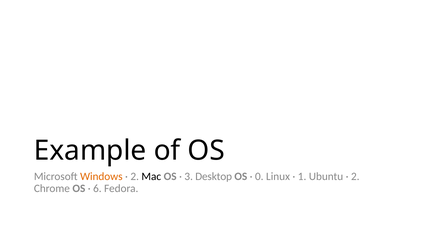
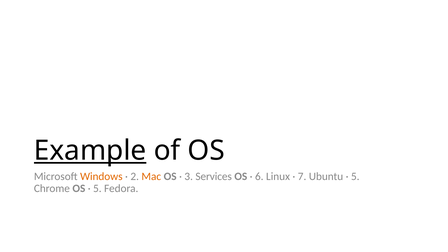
Example underline: none -> present (90, 151)
Mac colour: black -> orange (151, 176)
Desktop: Desktop -> Services (214, 176)
0: 0 -> 6 (259, 176)
1: 1 -> 7 (302, 176)
2: 2 -> 5 (355, 176)
6: 6 -> 5 (97, 188)
